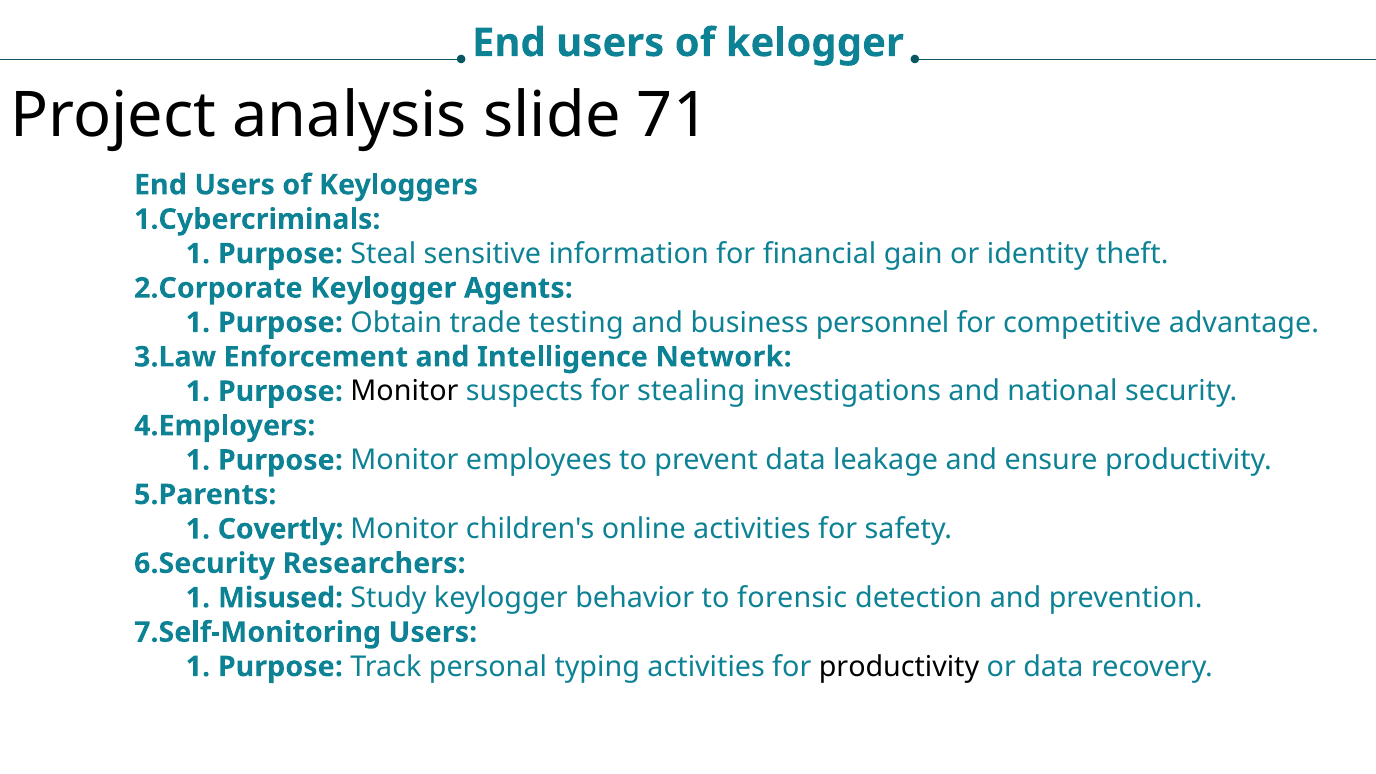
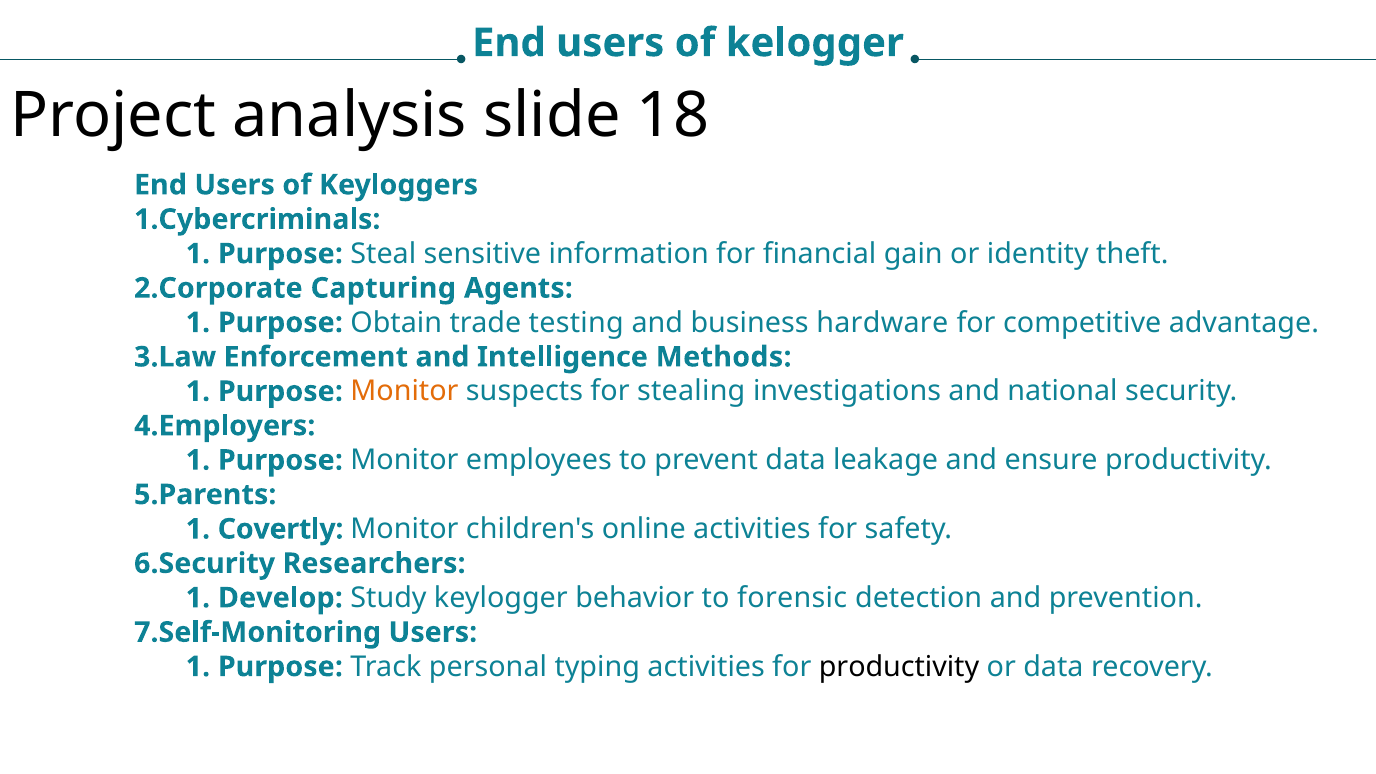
71: 71 -> 18 (673, 116)
Keylogger: Keylogger -> Capturing (383, 288)
personnel: personnel -> hardware (882, 323)
Network: Network -> Methods (724, 357)
Monitor colour: black -> orange (404, 391)
Misused: Misused -> Develop (280, 598)
